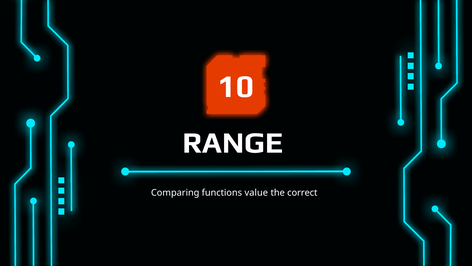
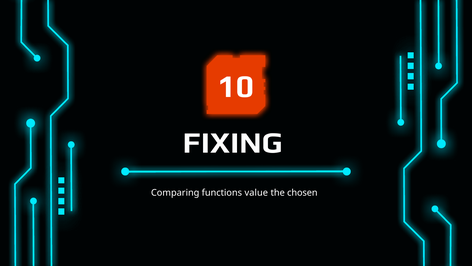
RANGE: RANGE -> FIXING (233, 143)
correct: correct -> chosen (302, 193)
